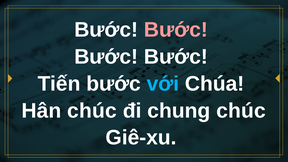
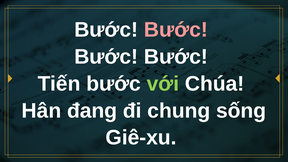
với colour: light blue -> light green (163, 84)
Hân chúc: chúc -> đang (92, 111)
chung chúc: chúc -> sống (241, 111)
